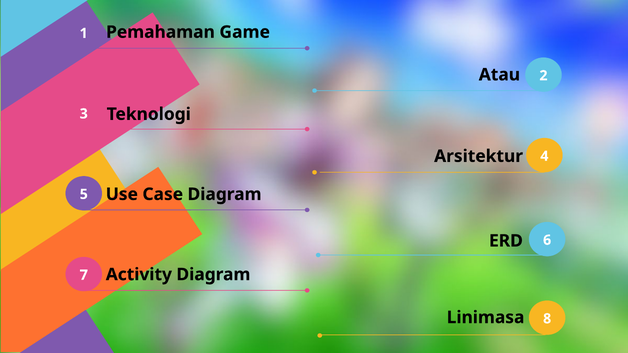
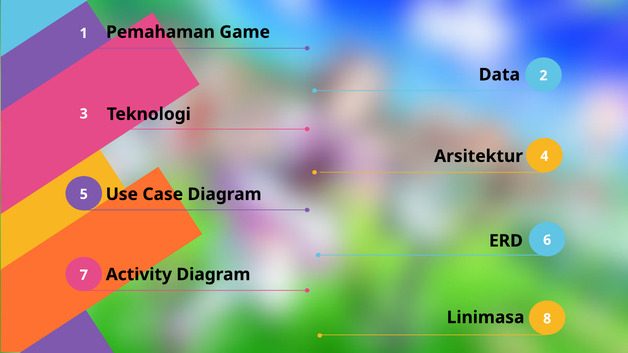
Atau: Atau -> Data (499, 75)
